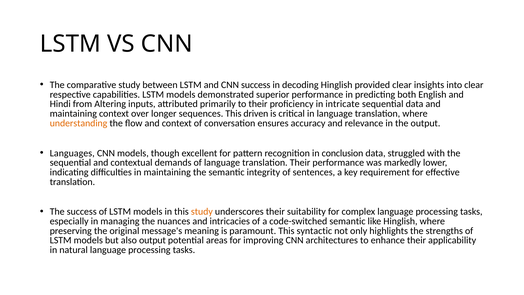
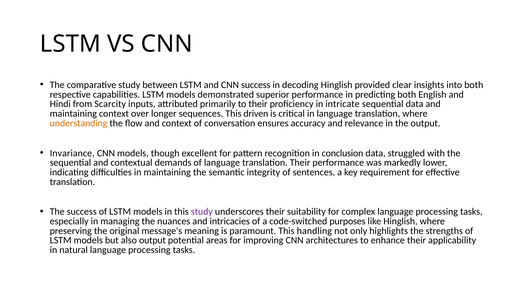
into clear: clear -> both (474, 85)
Altering: Altering -> Scarcity (110, 104)
Languages: Languages -> Invariance (72, 153)
study colour: orange -> purple (202, 212)
code-switched semantic: semantic -> purposes (348, 221)
syntactic: syntactic -> handling (314, 231)
